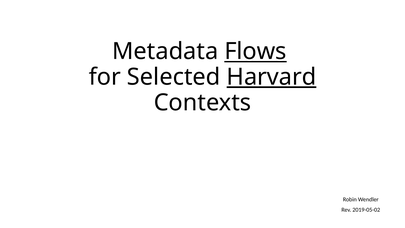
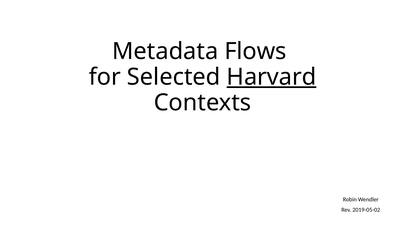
Flows underline: present -> none (256, 51)
